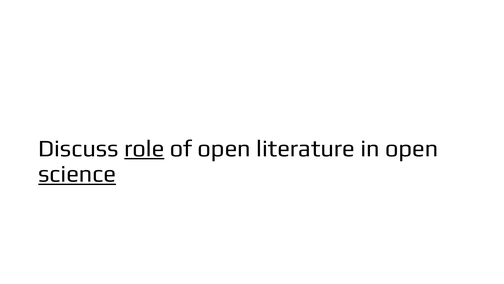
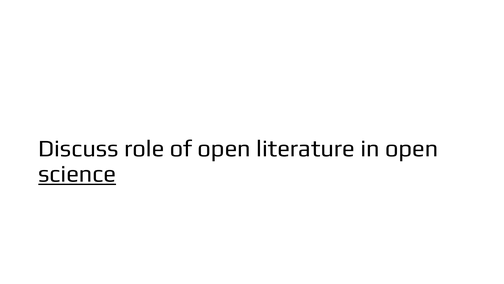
role underline: present -> none (144, 148)
